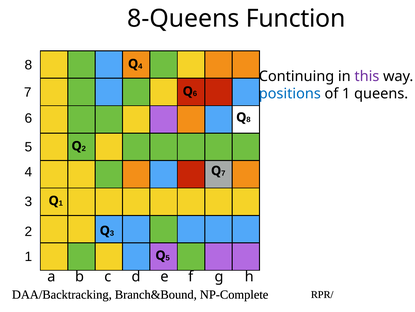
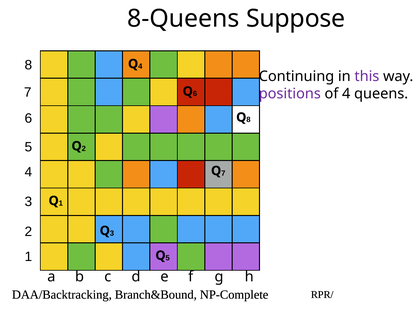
Function: Function -> Suppose (296, 19)
positions colour: blue -> purple (290, 93)
of 1: 1 -> 4 (346, 93)
